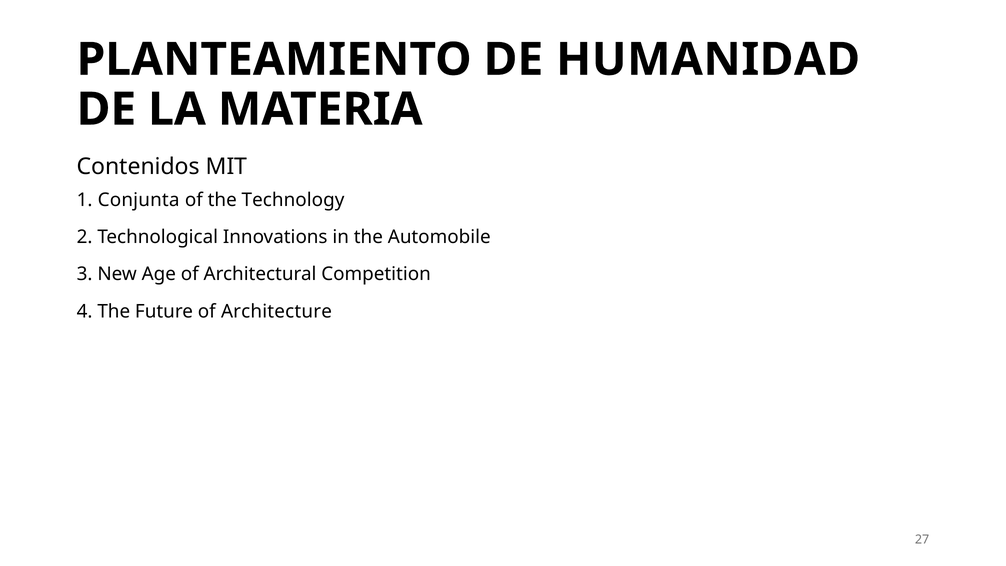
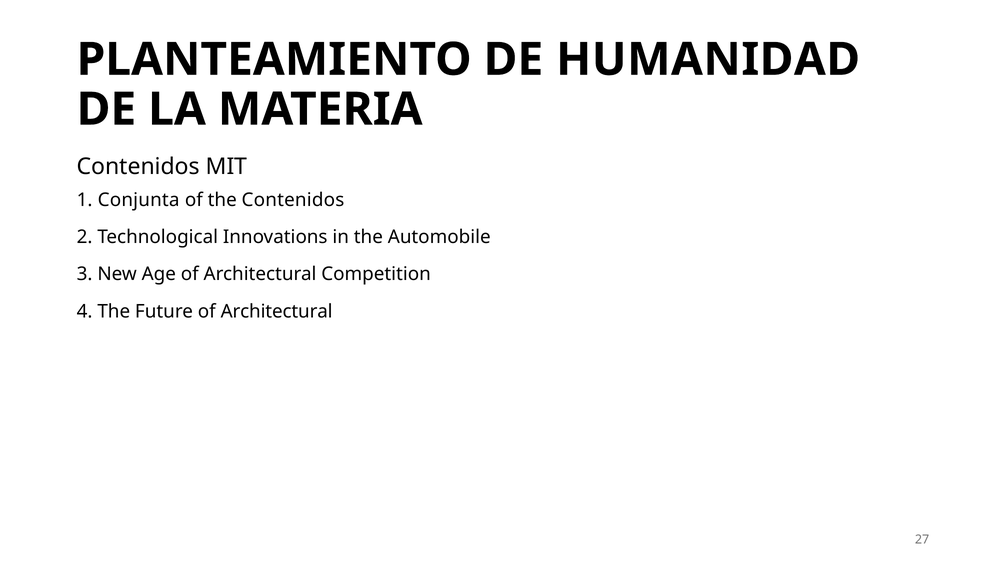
the Technology: Technology -> Contenidos (293, 200)
Future of Architecture: Architecture -> Architectural (277, 311)
